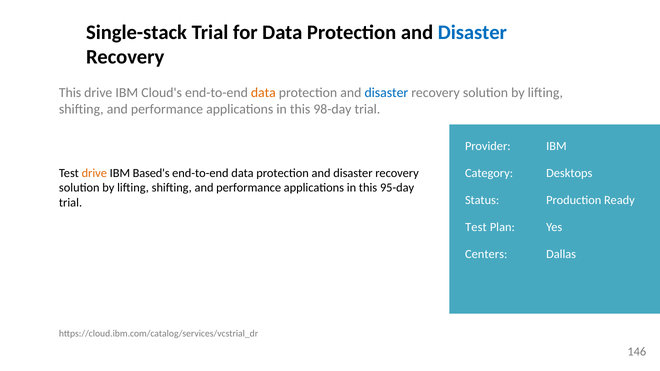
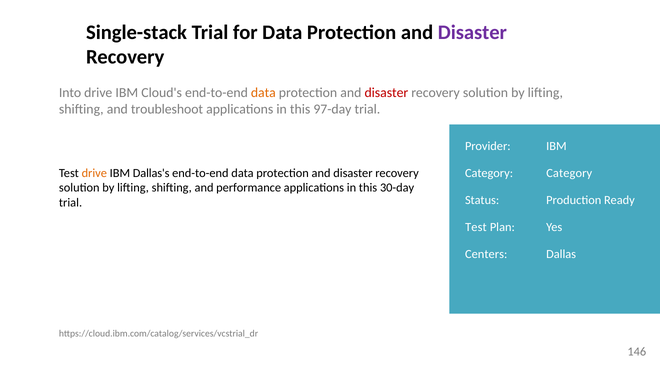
Disaster colour: blue -> purple (472, 32)
This: This -> Into (70, 93)
disaster colour: blue -> red (386, 93)
performance: performance -> troubleshoot (167, 109)
98-day: 98-day -> 97-day (332, 109)
Based's: Based's -> Dallas's (151, 173)
Category Desktops: Desktops -> Category (569, 173)
95-day: 95-day -> 30-day (397, 188)
